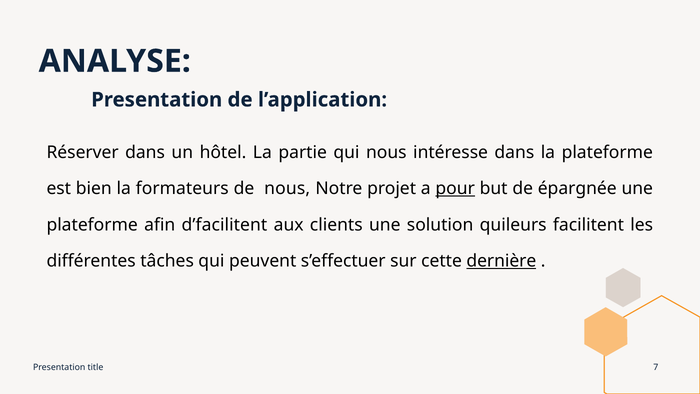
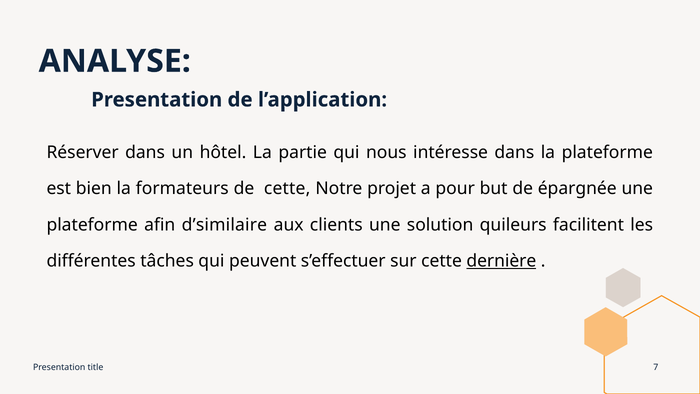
de nous: nous -> cette (287, 188)
pour underline: present -> none (455, 188)
d’facilitent: d’facilitent -> d’similaire (224, 225)
